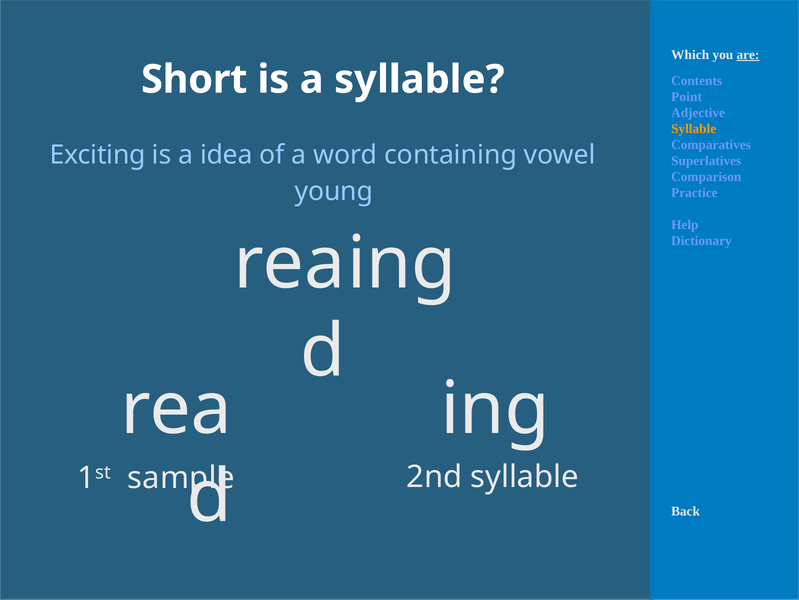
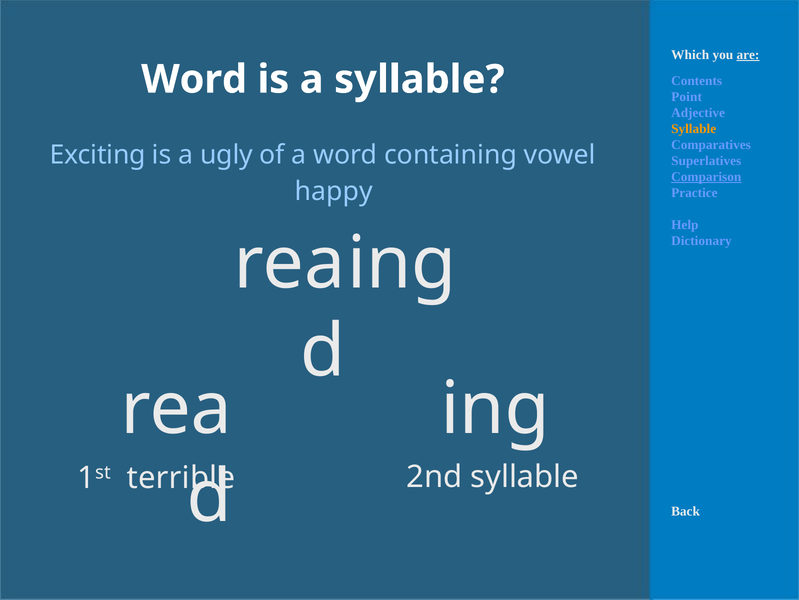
Short: Short -> Word (194, 79)
idea: idea -> ugly (226, 155)
Comparison underline: none -> present (706, 177)
young: young -> happy (334, 191)
sample: sample -> terrible (181, 477)
